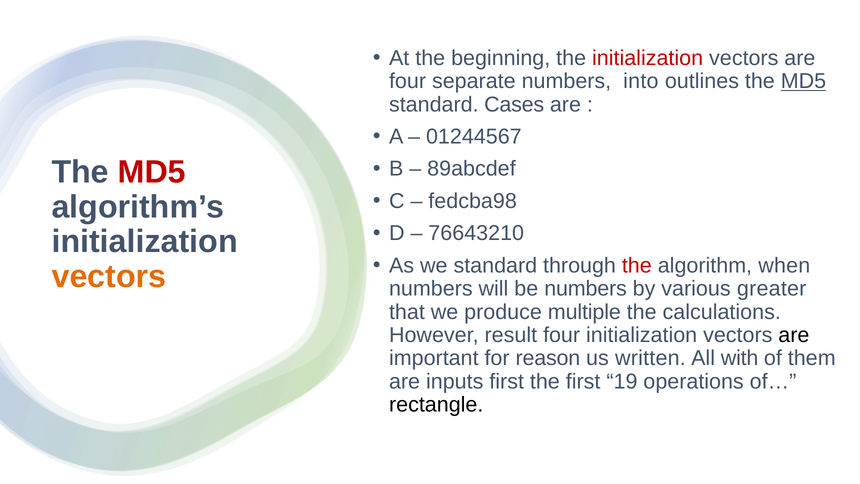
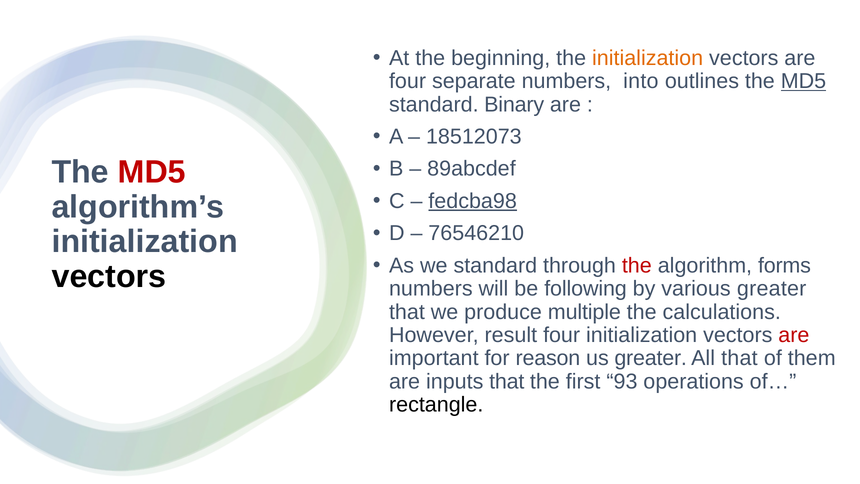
initialization colour: red -> orange (648, 58)
Cases: Cases -> Binary (514, 104)
01244567: 01244567 -> 18512073 (474, 137)
fedcba98 underline: none -> present (473, 201)
76643210: 76643210 -> 76546210 (476, 233)
when: when -> forms (784, 265)
vectors colour: orange -> black (109, 277)
be numbers: numbers -> following (586, 289)
are colour: black -> red (794, 335)
us written: written -> greater (651, 358)
All with: with -> that (739, 358)
inputs first: first -> that (507, 381)
19: 19 -> 93 (622, 381)
